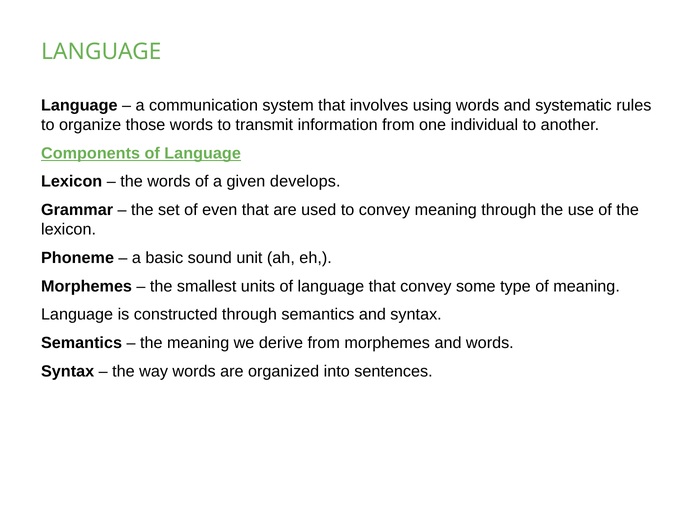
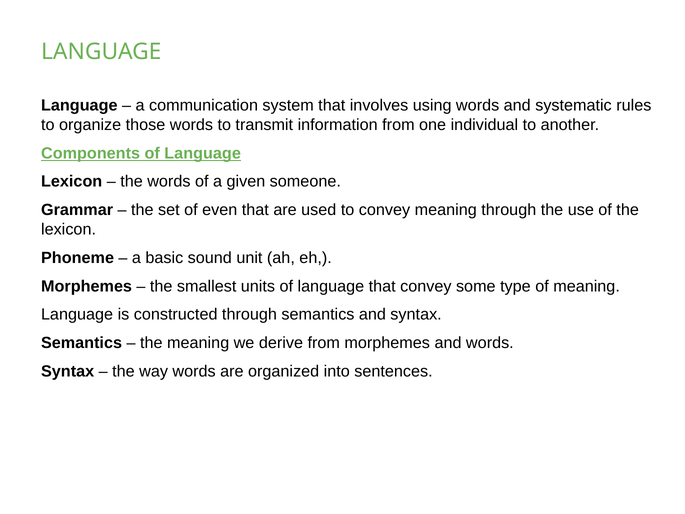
develops: develops -> someone (305, 182)
